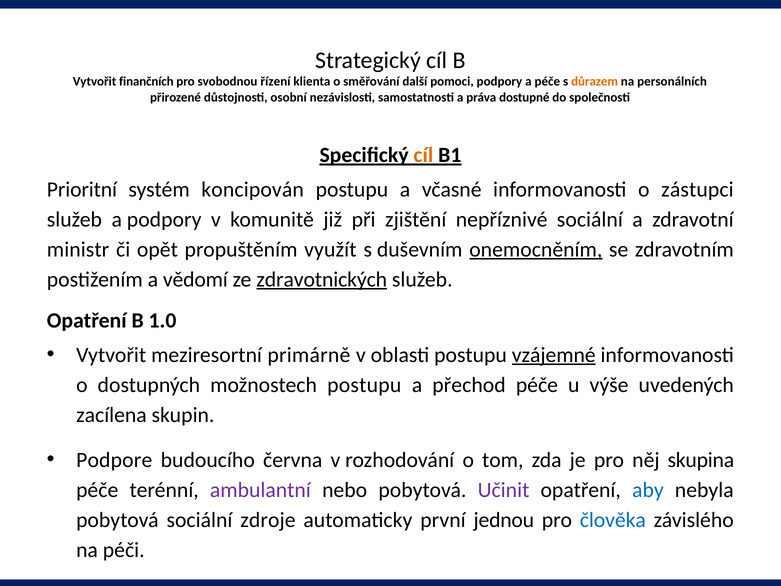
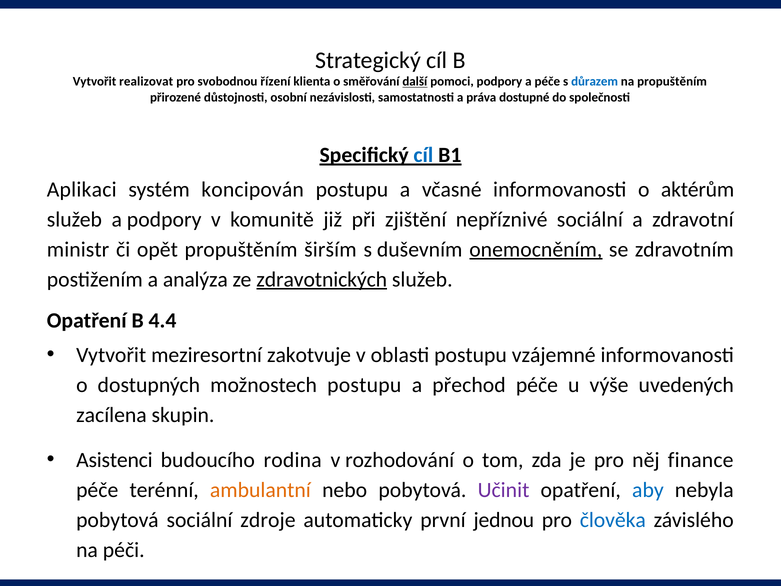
finančních: finančních -> realizovat (146, 82)
další underline: none -> present (415, 82)
důrazem colour: orange -> blue (595, 82)
na personálních: personálních -> propuštěním (672, 82)
cíl colour: orange -> blue (423, 155)
Prioritní: Prioritní -> Aplikaci (82, 189)
zástupci: zástupci -> aktérům (698, 189)
využít: využít -> širším (330, 249)
vědomí: vědomí -> analýza (195, 279)
1.0: 1.0 -> 4.4 (162, 320)
primárně: primárně -> zakotvuje (309, 355)
vzájemné underline: present -> none (554, 355)
Podpore: Podpore -> Asistenci (114, 460)
června: června -> rodina (293, 460)
skupina: skupina -> finance (701, 460)
ambulantní colour: purple -> orange (260, 490)
